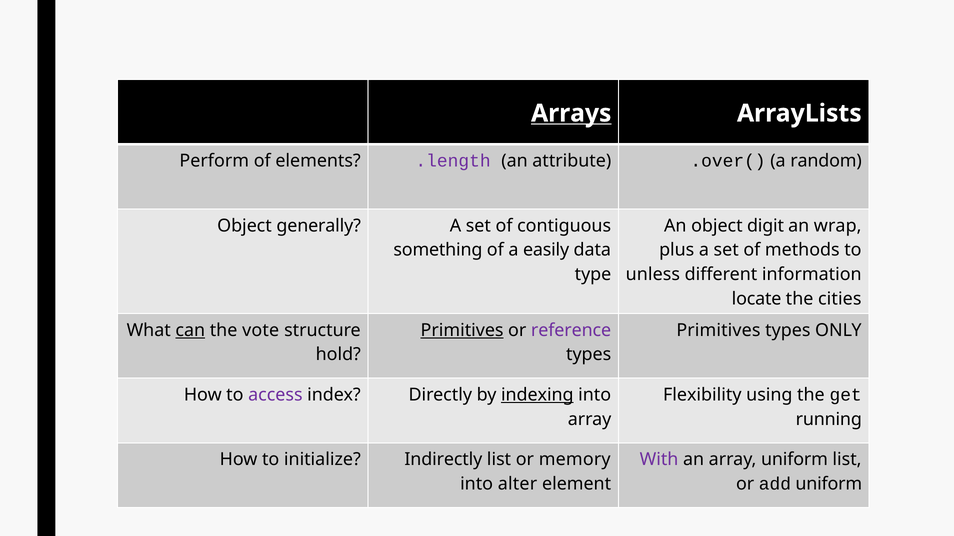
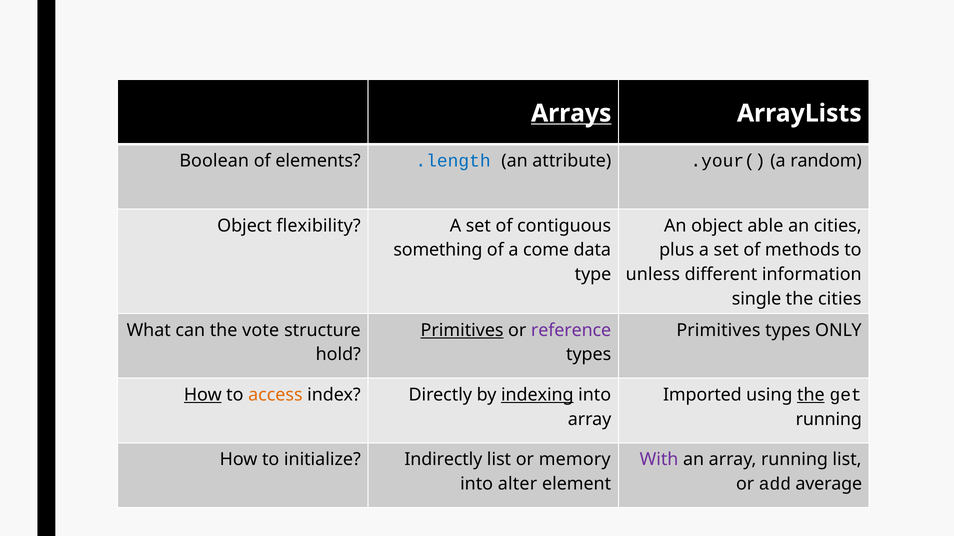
Perform: Perform -> Boolean (214, 161)
.length colour: purple -> blue (453, 161)
.over(: .over( -> .your( (728, 161)
generally: generally -> flexibility (319, 226)
digit: digit -> able (765, 226)
an wrap: wrap -> cities (838, 226)
easily: easily -> come (546, 250)
locate: locate -> single (757, 299)
can underline: present -> none (190, 331)
How underline: none -> present (203, 395)
access colour: purple -> orange (275, 395)
Flexibility: Flexibility -> Imported (702, 395)
the underline: none -> present (811, 395)
array uniform: uniform -> running (794, 460)
add uniform: uniform -> average (829, 484)
